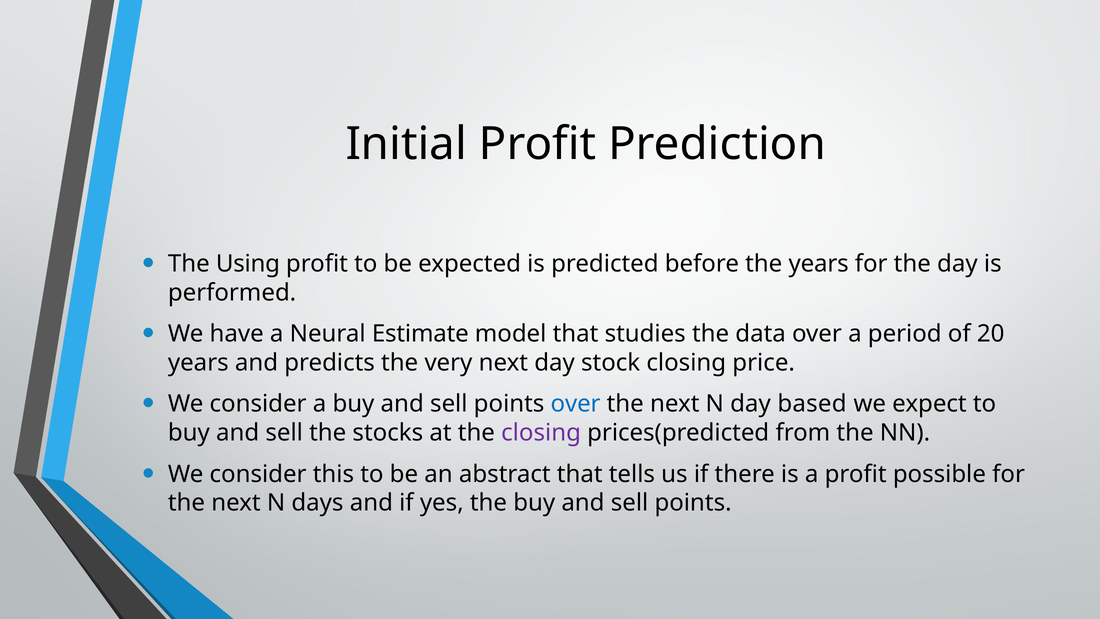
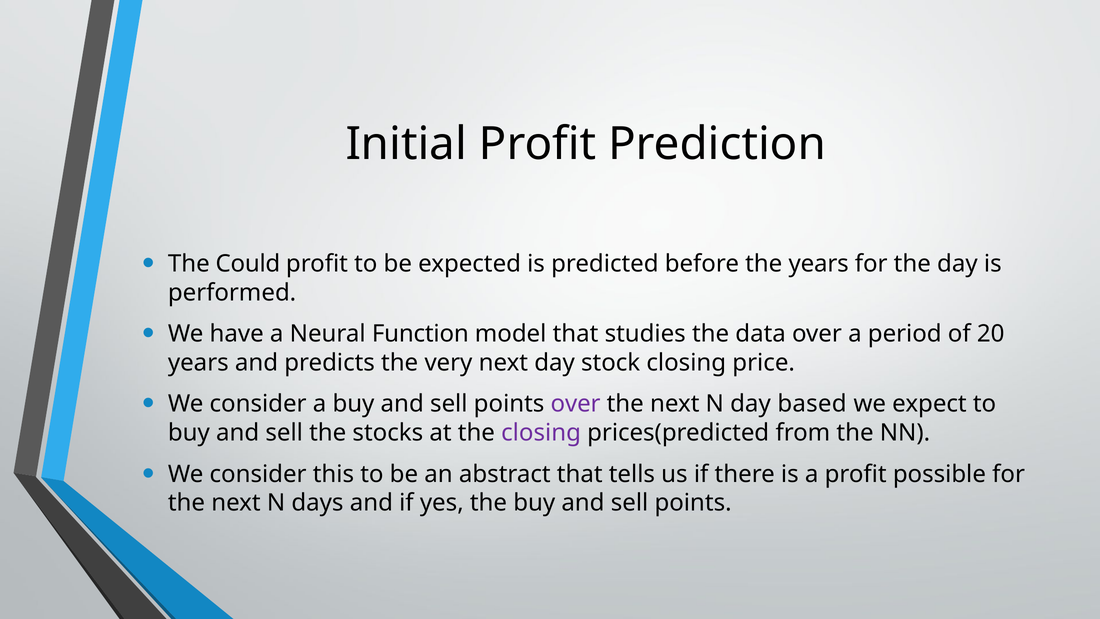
Using: Using -> Could (248, 264)
Estimate: Estimate -> Function (420, 334)
over colour: blue -> purple (576, 404)
